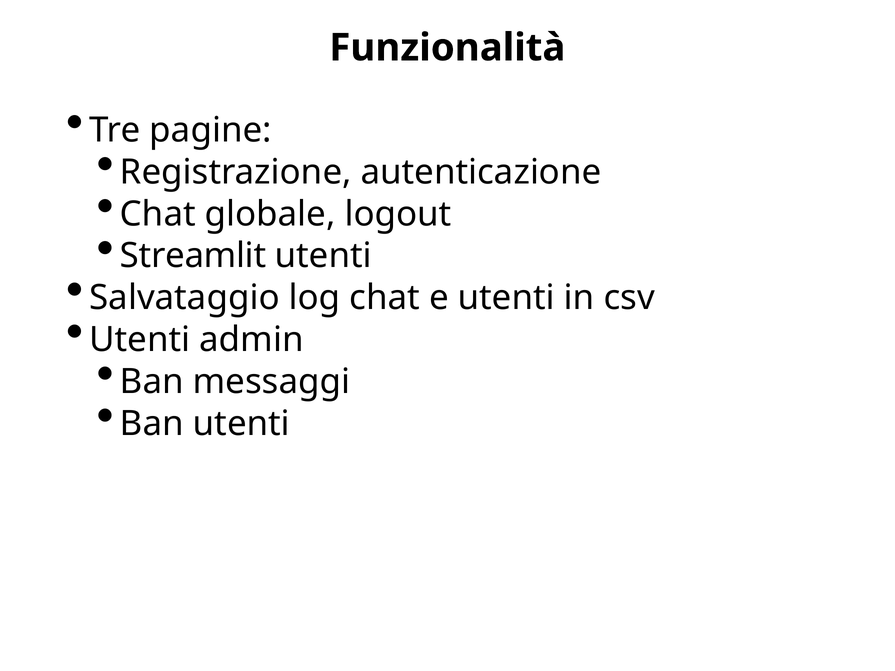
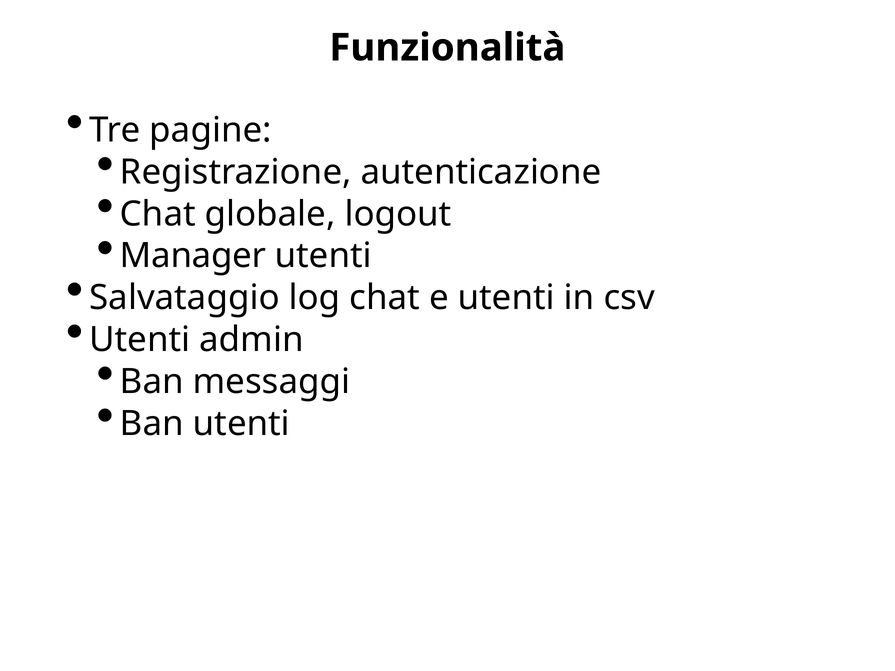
Streamlit: Streamlit -> Manager (193, 256)
